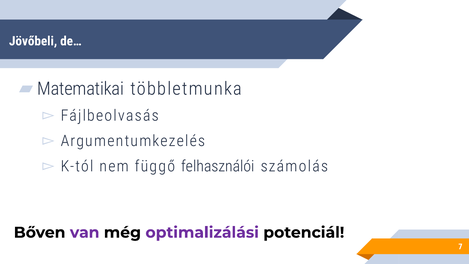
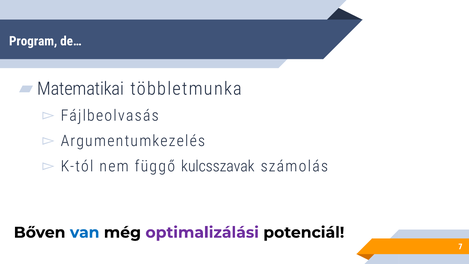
Jövőbeli: Jövőbeli -> Program (33, 41)
felhasználói: felhasználói -> kulcsszavak (218, 166)
van colour: purple -> blue (85, 232)
